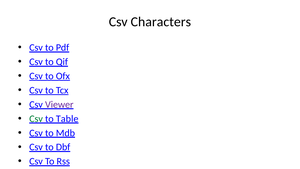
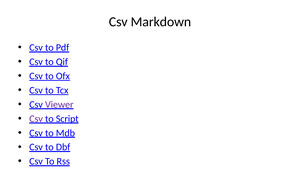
Csv Characters: Characters -> Markdown (161, 22)
Csv colour: green -> purple (36, 119)
Table: Table -> Script (67, 119)
